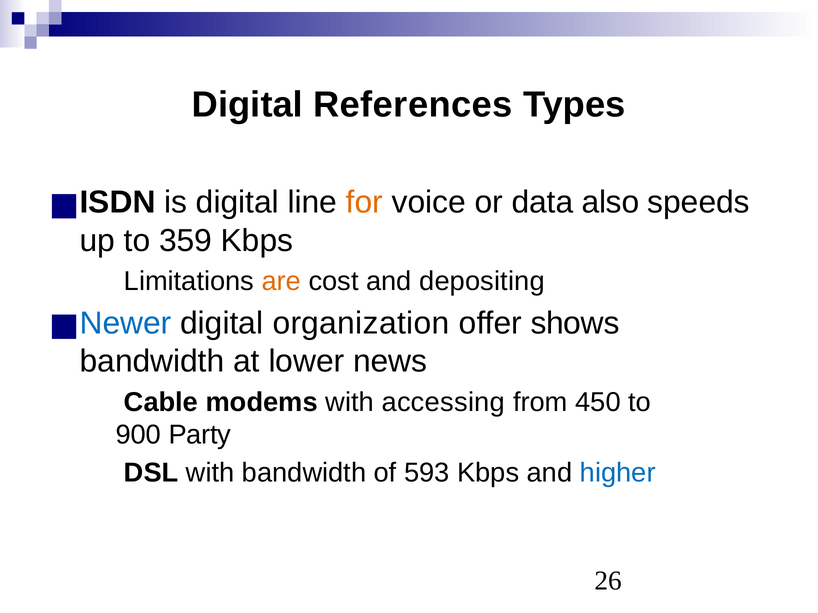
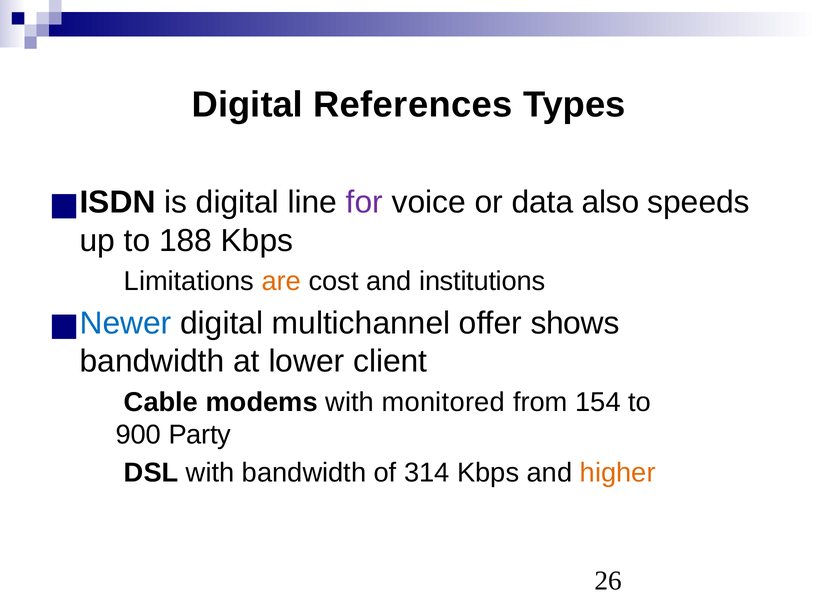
for colour: orange -> purple (364, 203)
359: 359 -> 188 (186, 241)
depositing: depositing -> institutions (482, 281)
organization: organization -> multichannel (361, 324)
news: news -> client (390, 362)
accessing: accessing -> monitored (443, 402)
450: 450 -> 154 (598, 402)
593: 593 -> 314 (427, 473)
higher colour: blue -> orange (618, 473)
